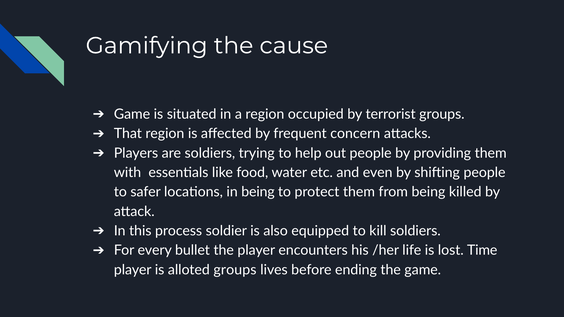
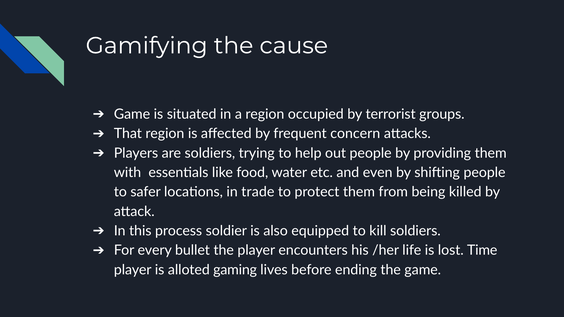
in being: being -> trade (258, 192)
alloted groups: groups -> gaming (235, 270)
